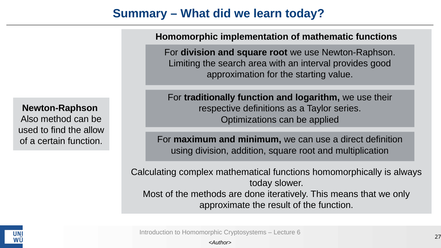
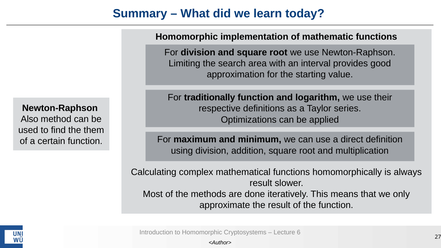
allow: allow -> them (94, 130)
today: today -> result (261, 183)
